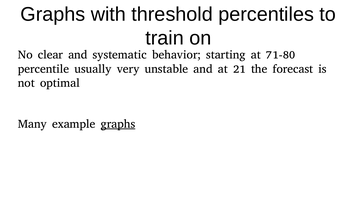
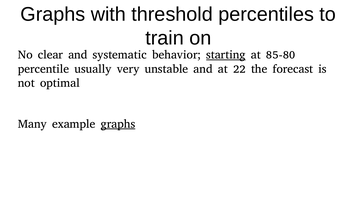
starting underline: none -> present (226, 55)
71-80: 71-80 -> 85-80 (281, 55)
21: 21 -> 22 (239, 69)
